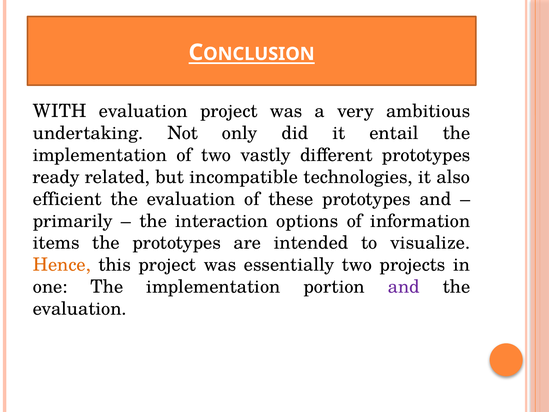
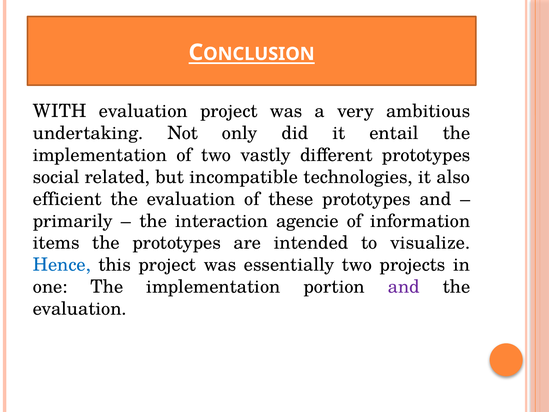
ready: ready -> social (56, 177)
options: options -> agencie (307, 221)
Hence colour: orange -> blue (62, 265)
